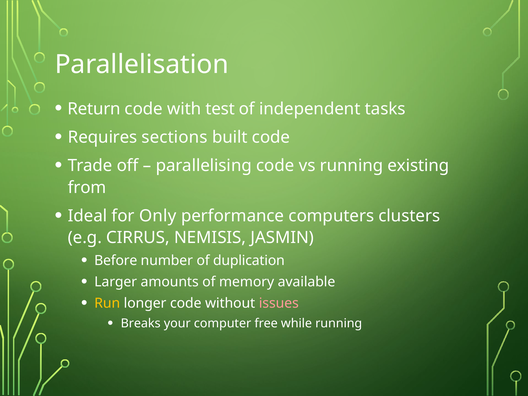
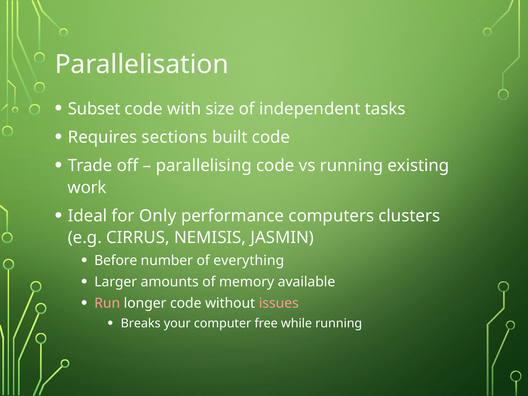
Return: Return -> Subset (94, 109)
test: test -> size (220, 109)
from: from -> work (87, 187)
duplication: duplication -> everything (249, 261)
Run colour: yellow -> pink (107, 303)
